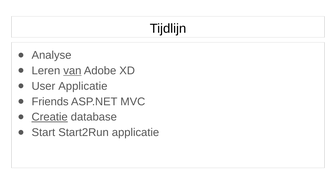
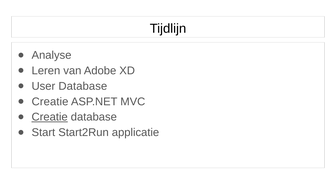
van underline: present -> none (72, 71)
User Applicatie: Applicatie -> Database (83, 86)
Friends: Friends -> Creatie (50, 102)
